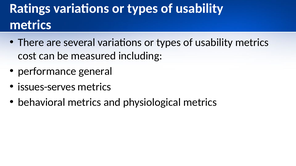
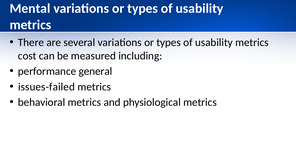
Ratings: Ratings -> Mental (30, 9)
issues-serves: issues-serves -> issues-failed (46, 87)
